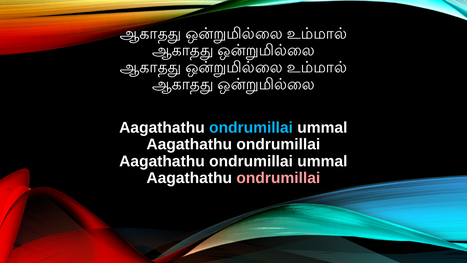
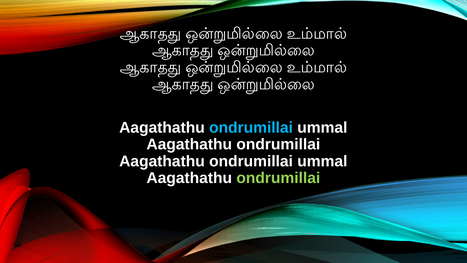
ondrumillai colour: pink -> light green (278, 178)
